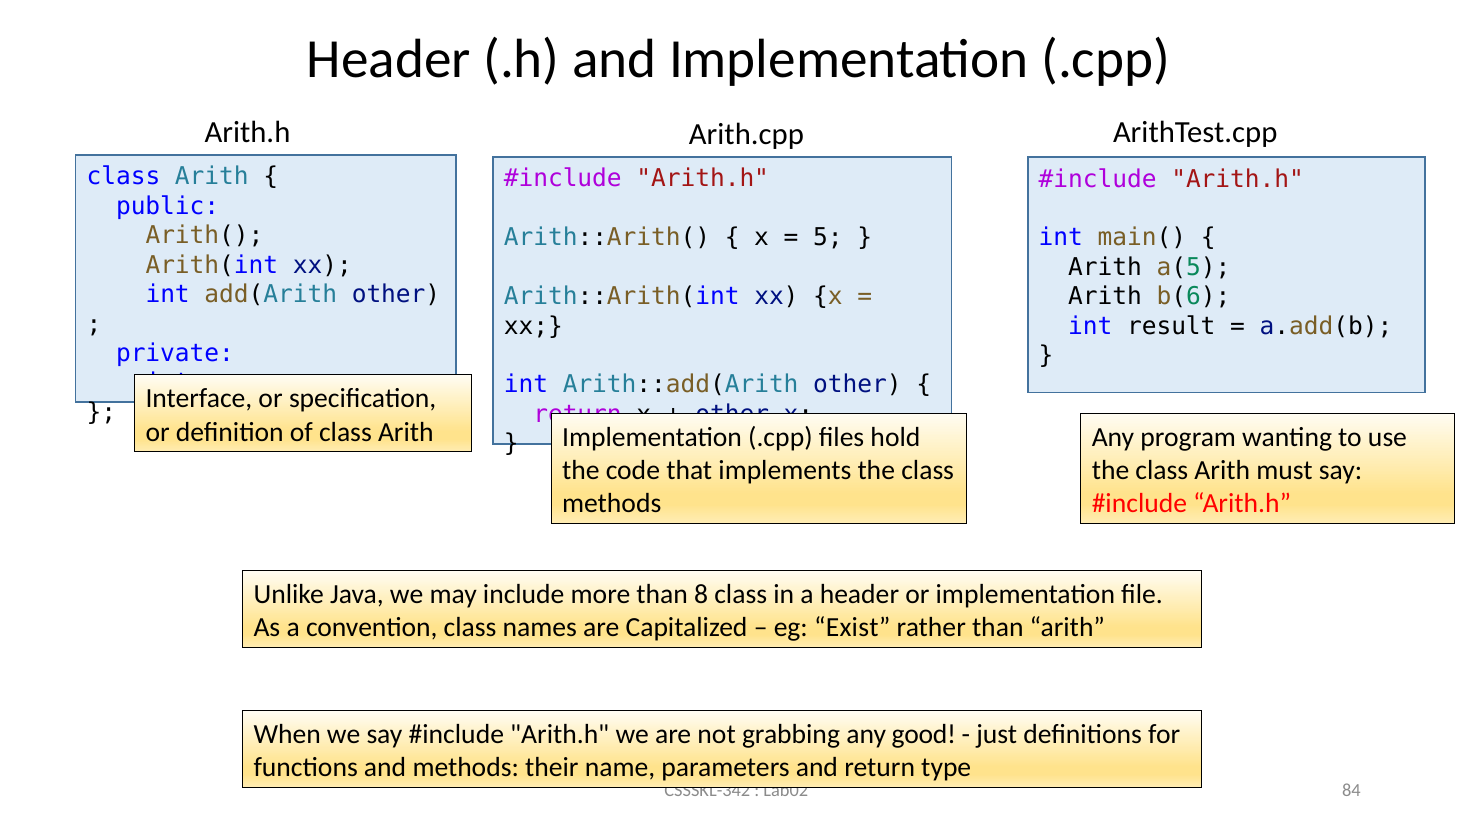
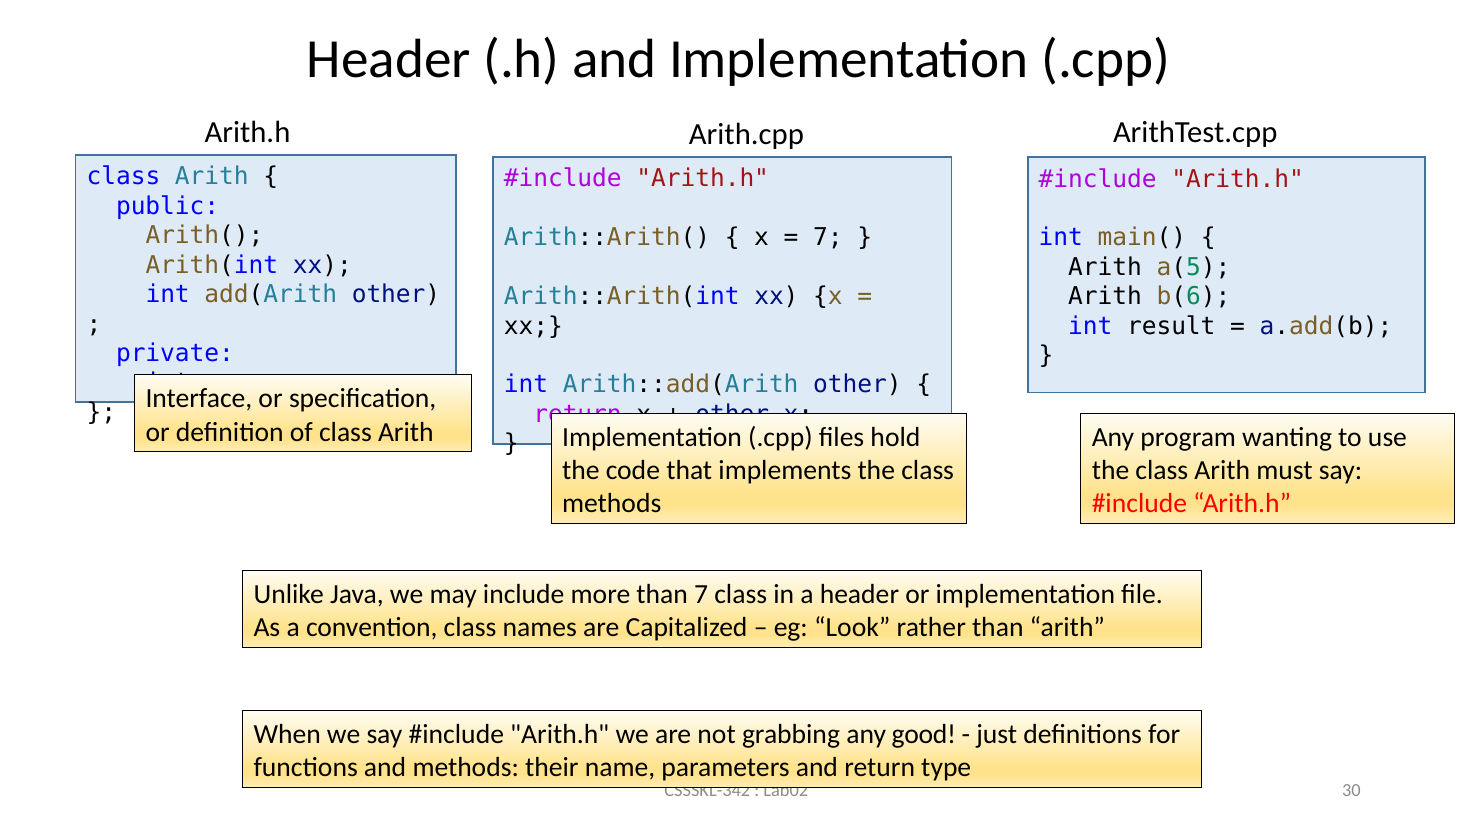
5: 5 -> 7 (828, 238)
than 8: 8 -> 7 (701, 595)
Exist: Exist -> Look (852, 628)
84: 84 -> 30 (1351, 791)
